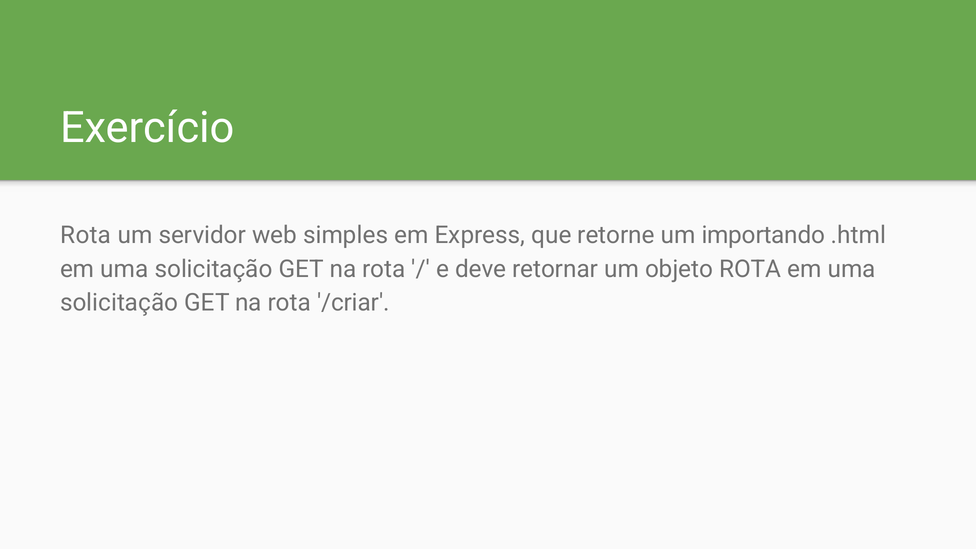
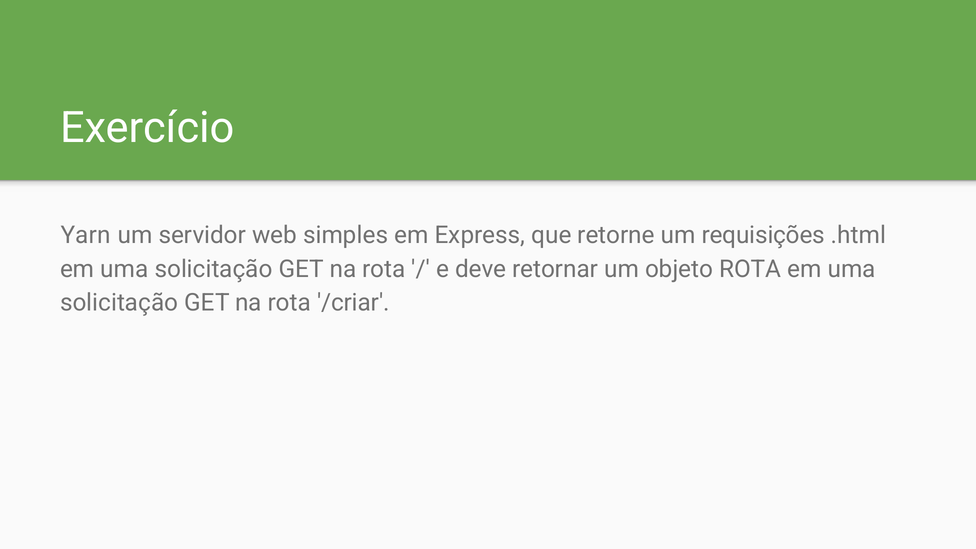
Rota: Rota -> Yarn (86, 235)
importando: importando -> requisições (763, 235)
